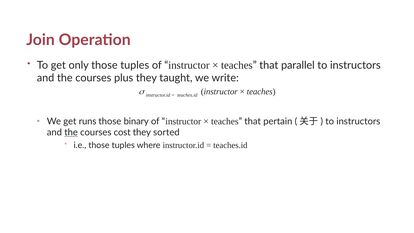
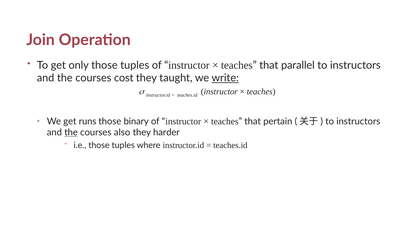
plus: plus -> cost (124, 78)
write underline: none -> present (225, 78)
cost: cost -> also (122, 132)
sorted: sorted -> harder (166, 132)
